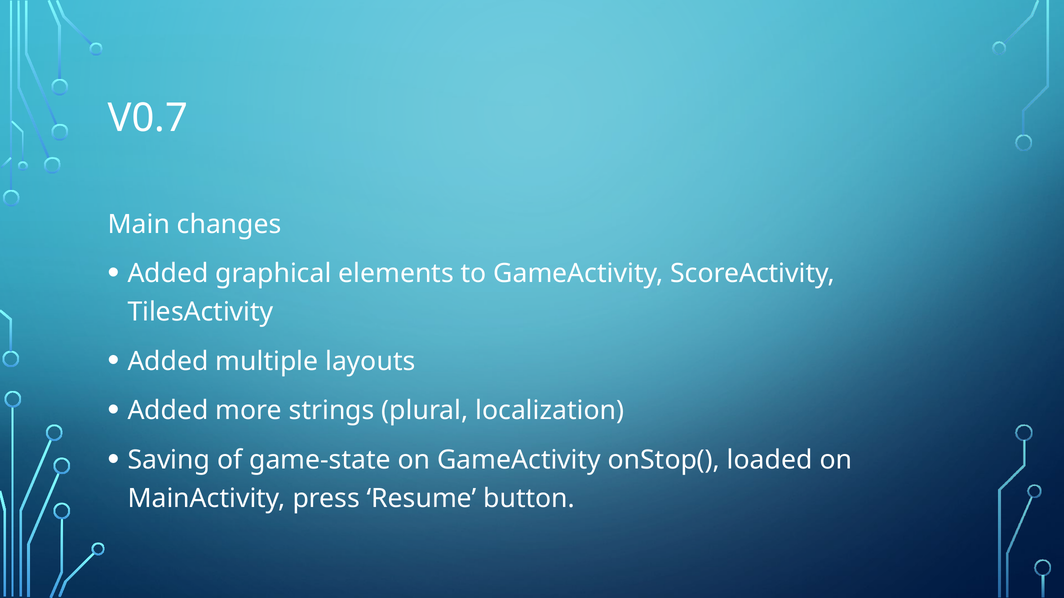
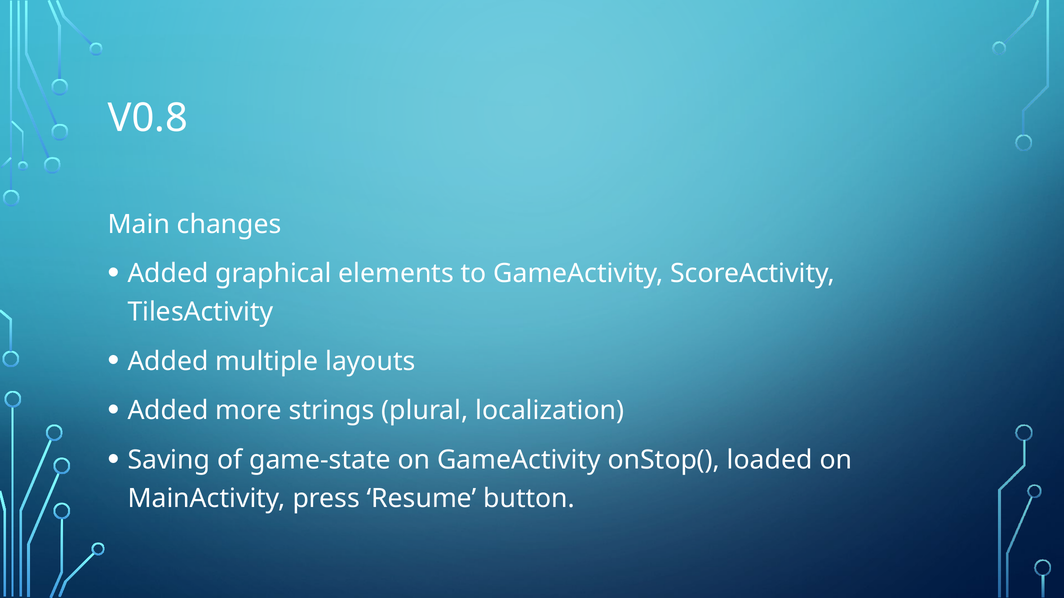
V0.7: V0.7 -> V0.8 (148, 118)
